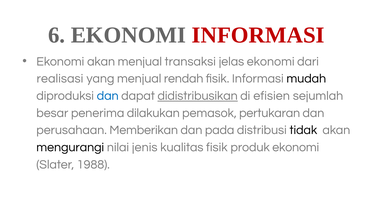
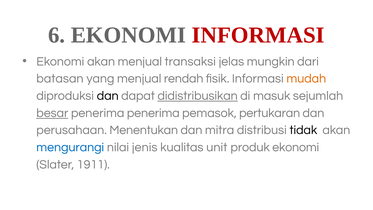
jelas ekonomi: ekonomi -> mungkin (271, 61)
realisasi: realisasi -> batasan (60, 79)
mudah colour: black -> orange (306, 79)
dan colour: blue -> black (108, 96)
efisien: efisien -> masuk (272, 96)
besar underline: none -> present (52, 113)
penerima dilakukan: dilakukan -> penerima (153, 113)
Memberikan: Memberikan -> Menentukan (144, 130)
pada: pada -> mitra (220, 130)
mengurangi colour: black -> blue (70, 147)
kualitas fisik: fisik -> unit (217, 147)
1988: 1988 -> 1911 (93, 164)
